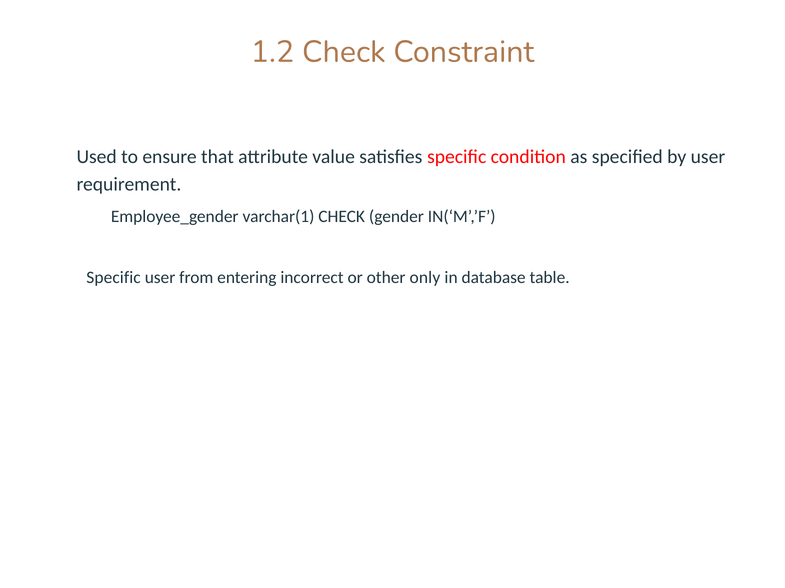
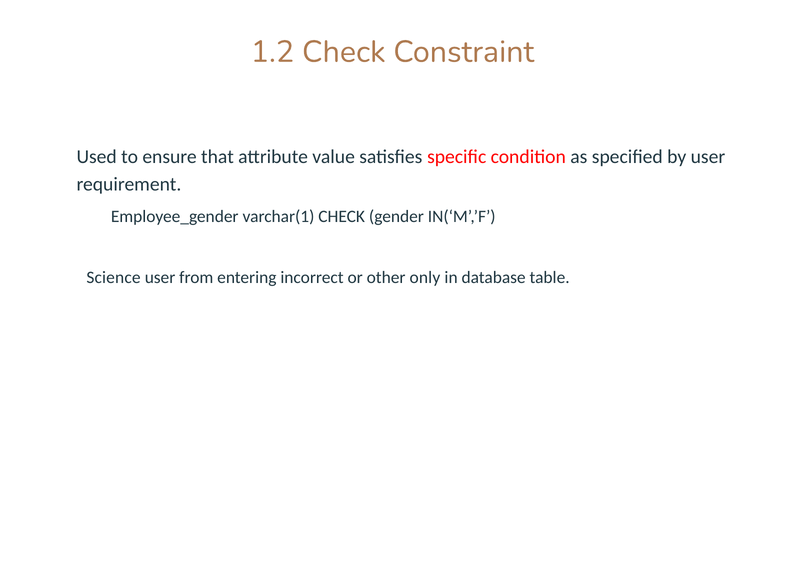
Specific: Specific -> Science (113, 278)
